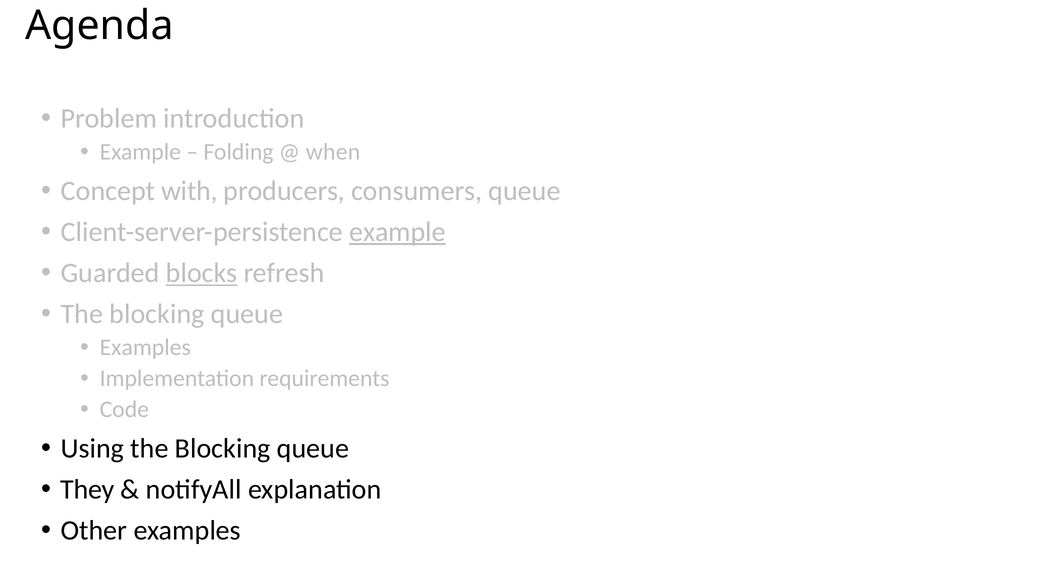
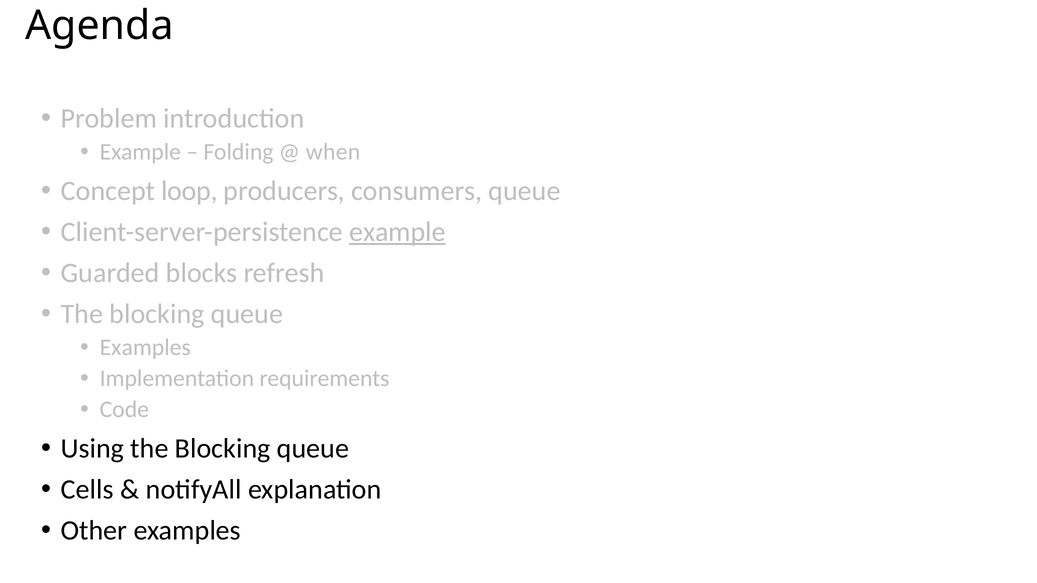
with: with -> loop (189, 191)
blocks underline: present -> none (202, 273)
They: They -> Cells (87, 490)
